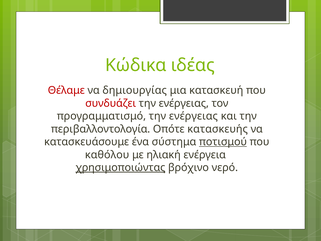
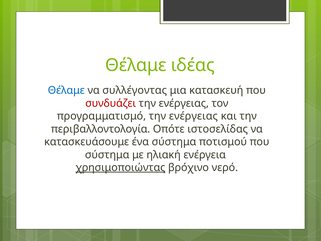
Κώδικα: Κώδικα -> Θέλαμε (136, 65)
Θέλαμε colour: red -> blue (66, 90)
δημιουργίας: δημιουργίας -> συλλέγοντας (135, 90)
κατασκευής: κατασκευής -> ιστοσελίδας (218, 129)
ποτισμού underline: present -> none (223, 142)
καθόλου: καθόλου -> σύστημα (107, 155)
